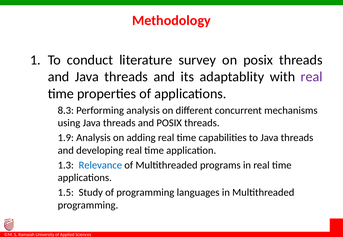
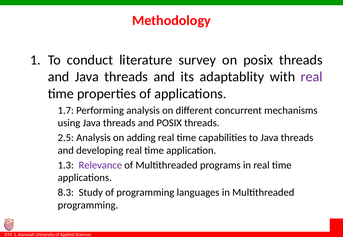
8.3: 8.3 -> 1.7 (66, 110)
1.9: 1.9 -> 2.5 (66, 138)
Relevance colour: blue -> purple (100, 165)
1.5: 1.5 -> 8.3 (66, 193)
